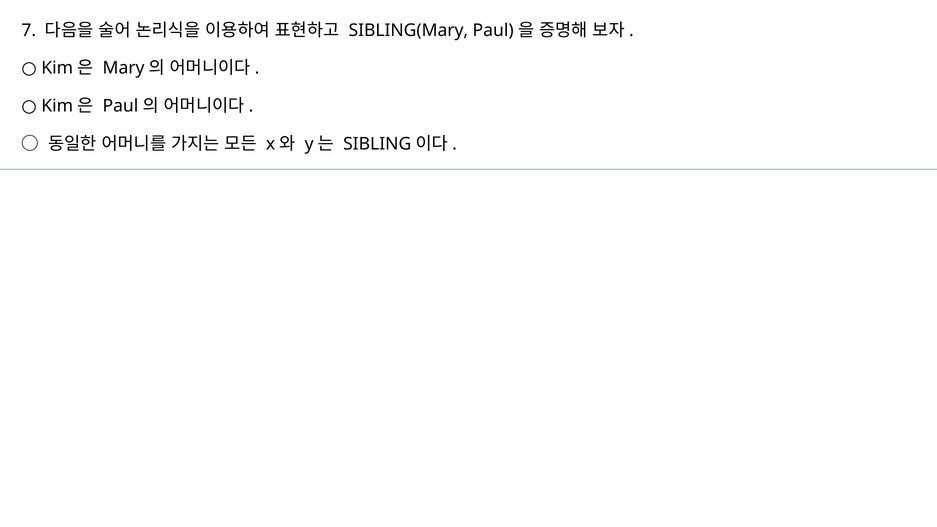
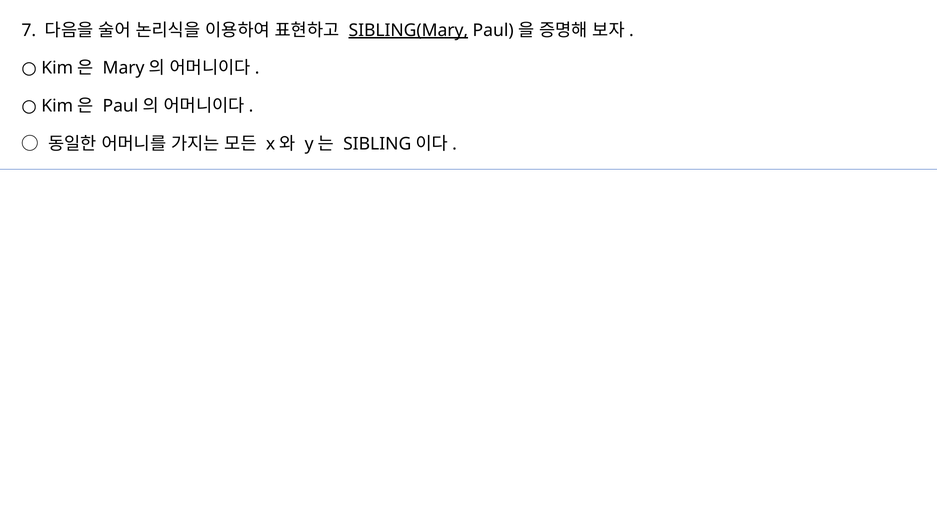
SIBLING(Mary underline: none -> present (408, 30)
